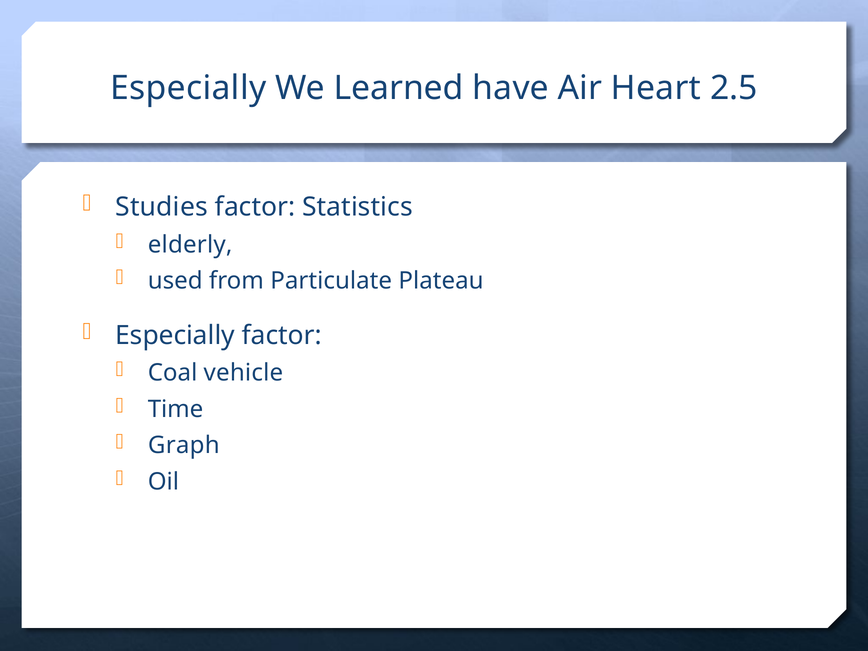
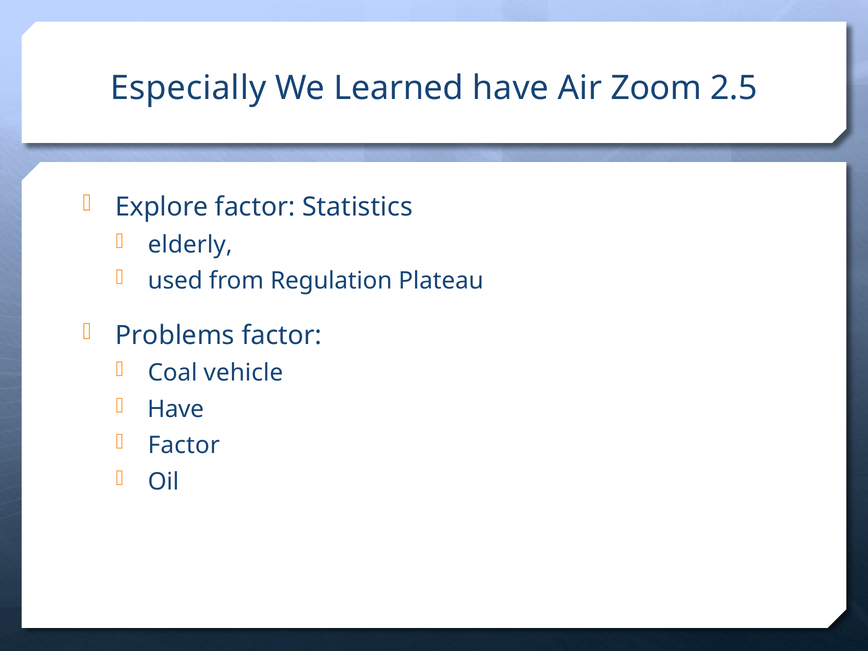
Heart: Heart -> Zoom (656, 88)
Studies: Studies -> Explore (162, 207)
Particulate: Particulate -> Regulation (331, 281)
Especially: Especially -> Problems (175, 336)
Time: Time -> Have (176, 409)
Graph: Graph -> Factor (184, 445)
